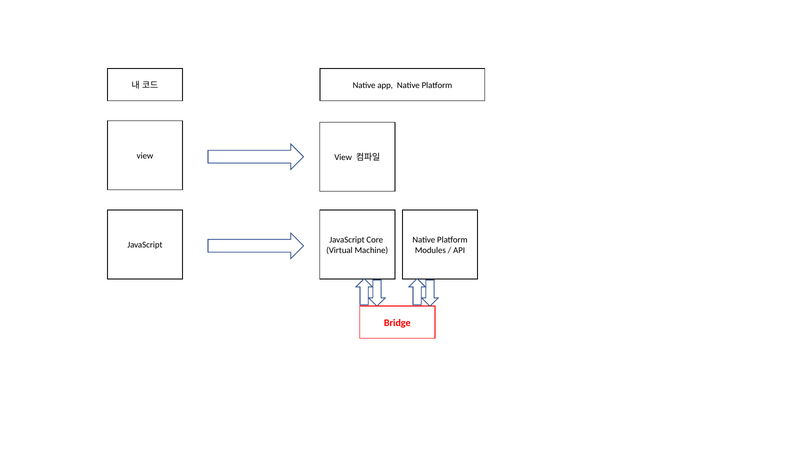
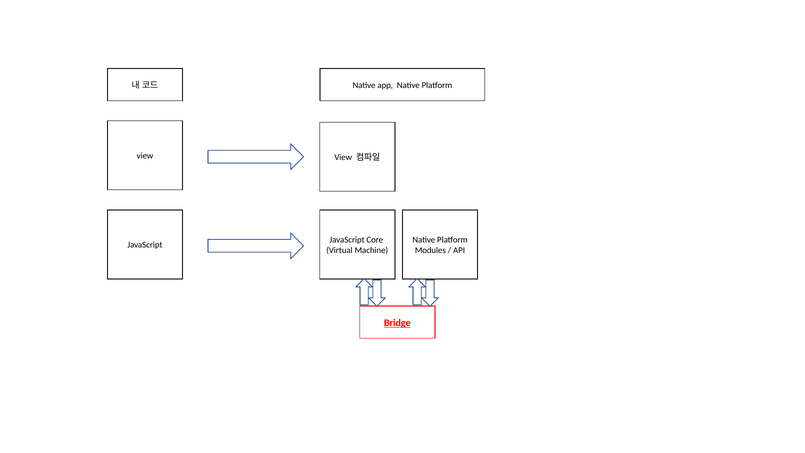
Bridge underline: none -> present (397, 323)
